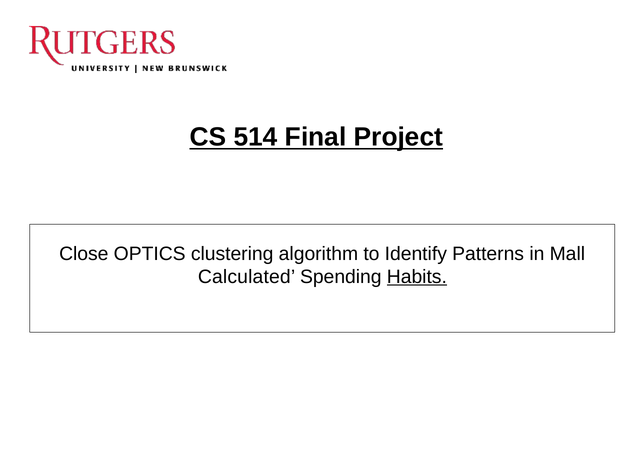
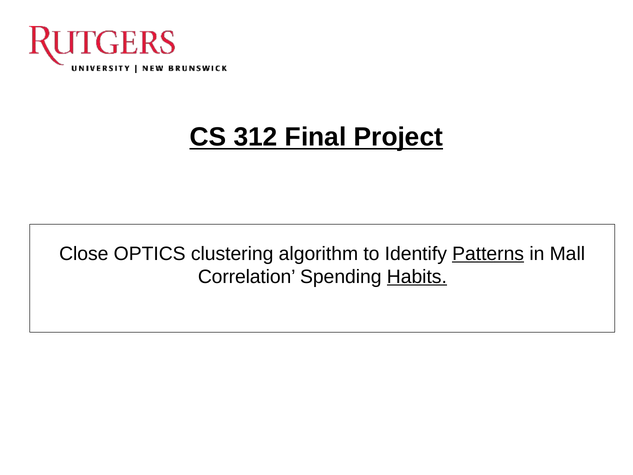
514: 514 -> 312 (256, 137)
Patterns underline: none -> present (488, 253)
Calculated: Calculated -> Correlation (247, 277)
